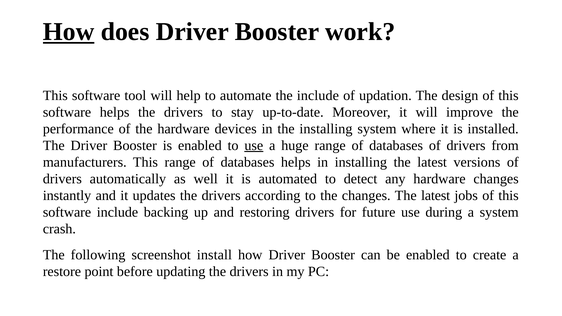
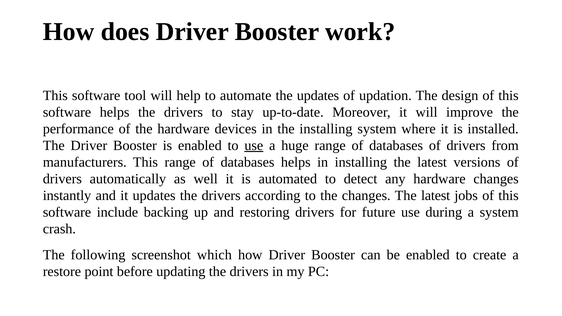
How underline: present -> none (69, 32)
the include: include -> updates (318, 95)
install: install -> which (214, 255)
